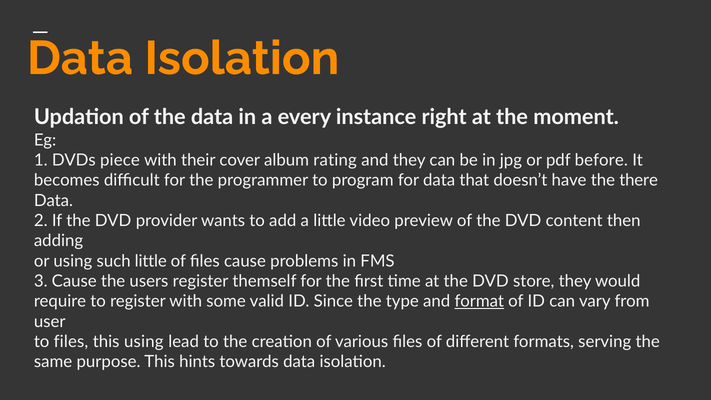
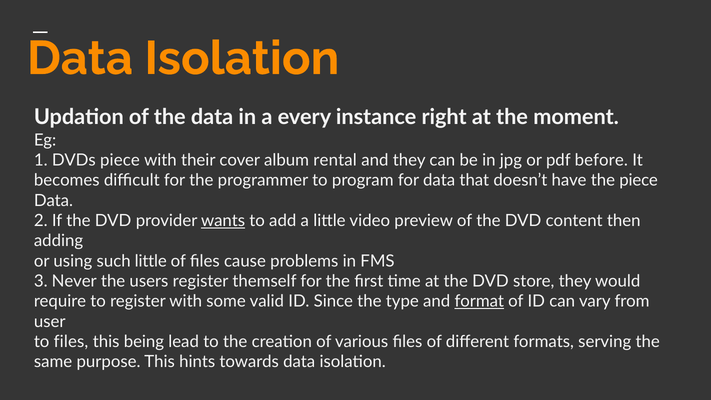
rating: rating -> rental (335, 160)
the there: there -> piece (639, 180)
wants underline: none -> present (223, 221)
3 Cause: Cause -> Never (74, 281)
this using: using -> being (144, 342)
